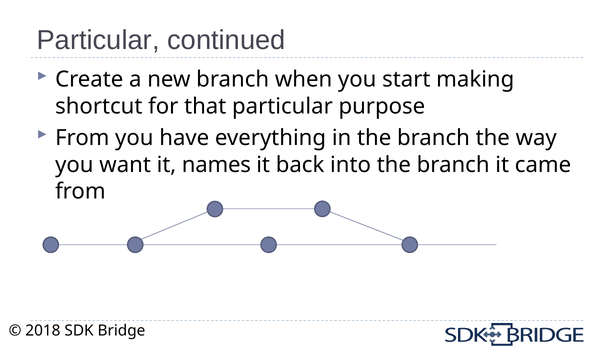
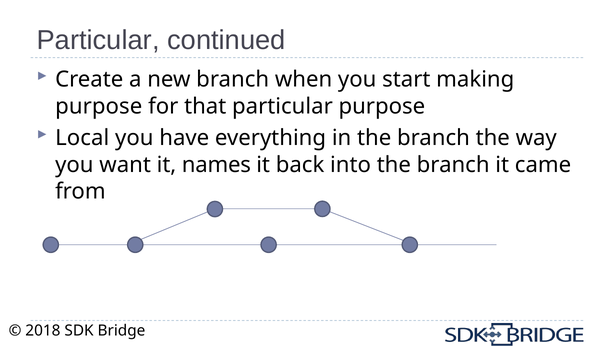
shortcut: shortcut -> purpose (99, 106)
From: From -> Local (82, 138)
